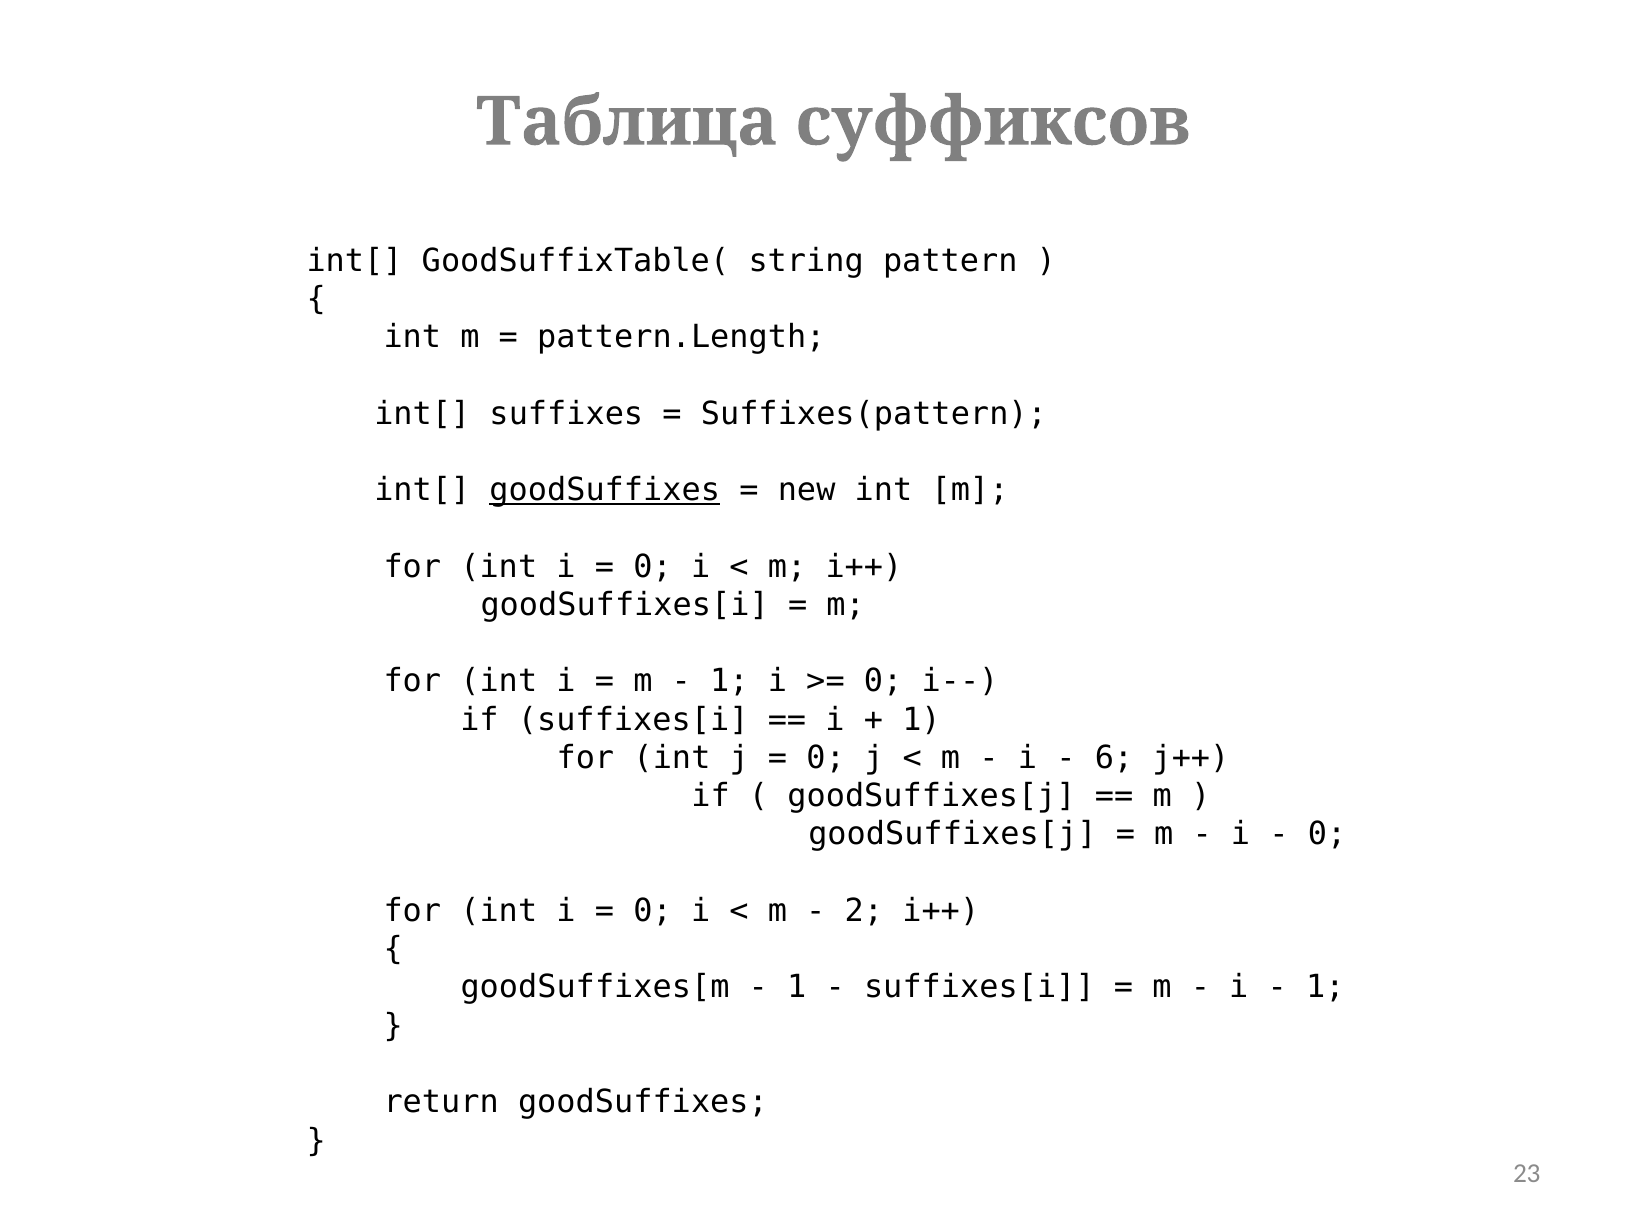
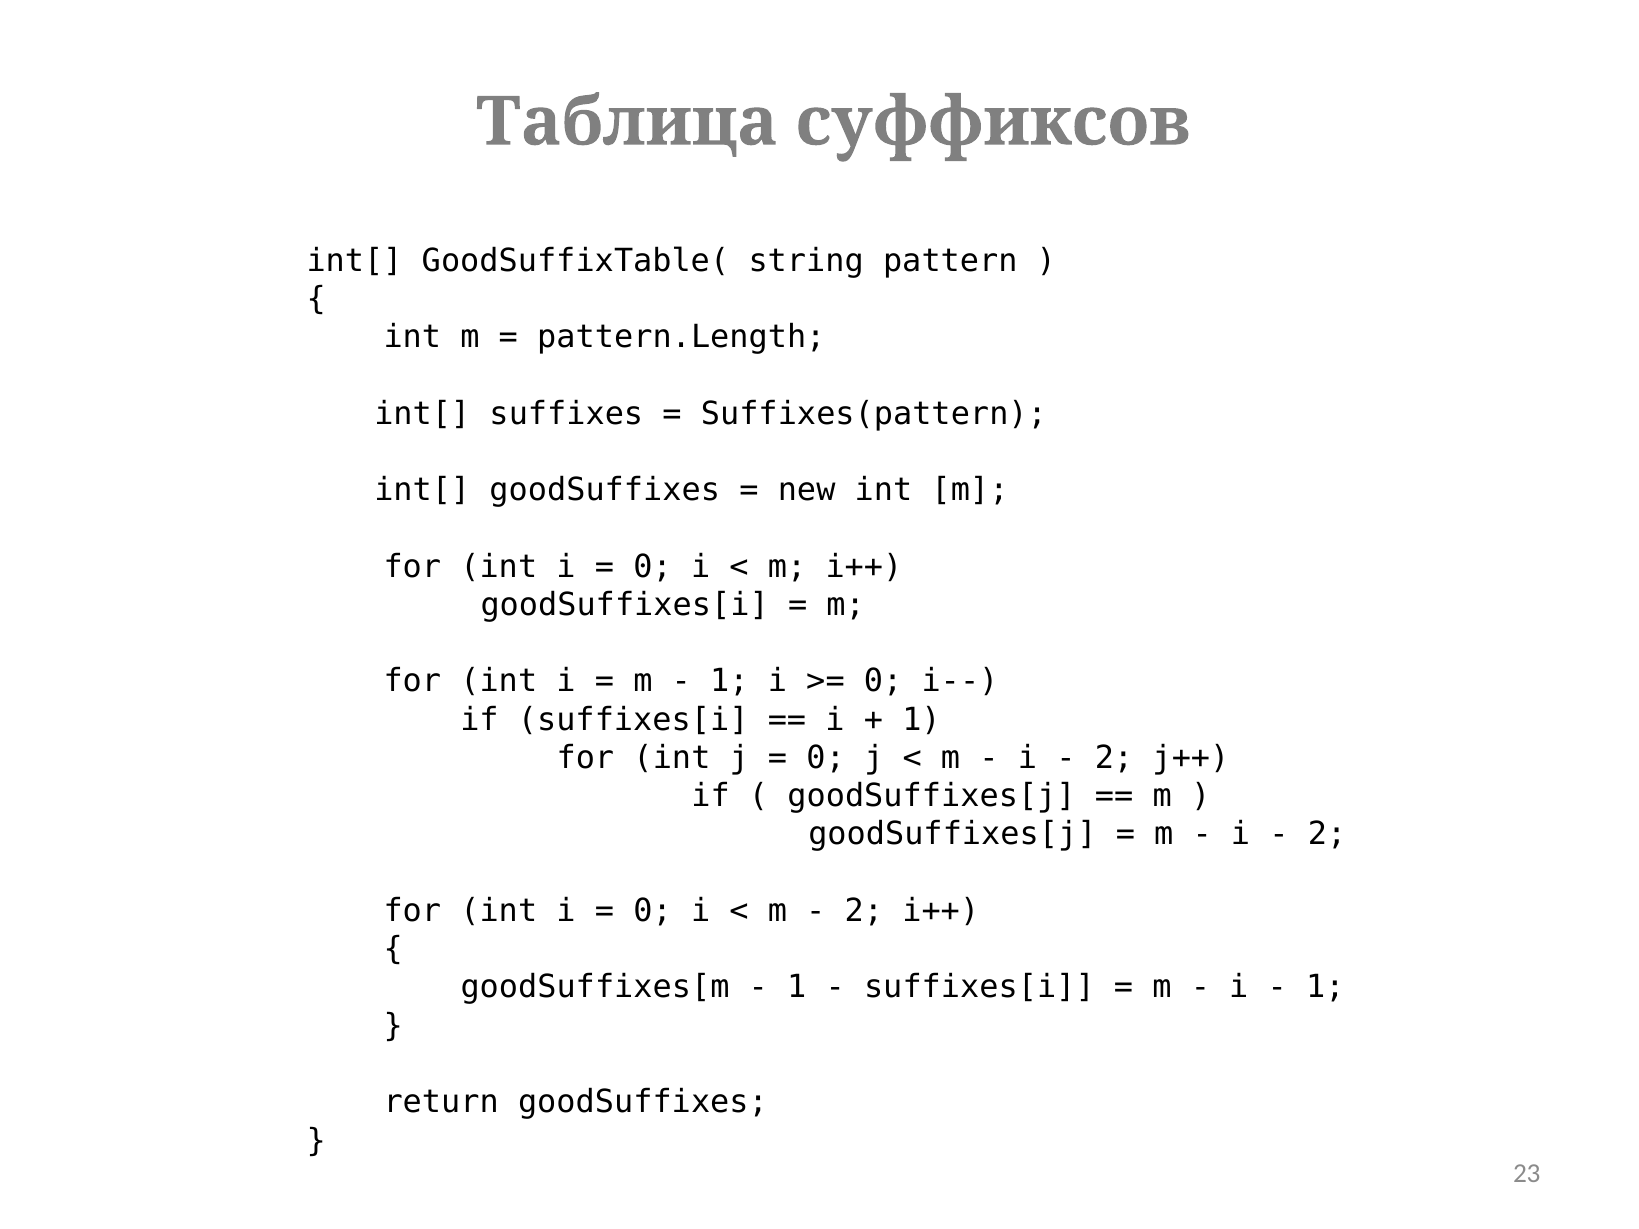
goodSuffixes underline: present -> none (605, 490)
6: 6 -> 2 (1114, 758)
0: 0 -> 2 (1327, 835)
